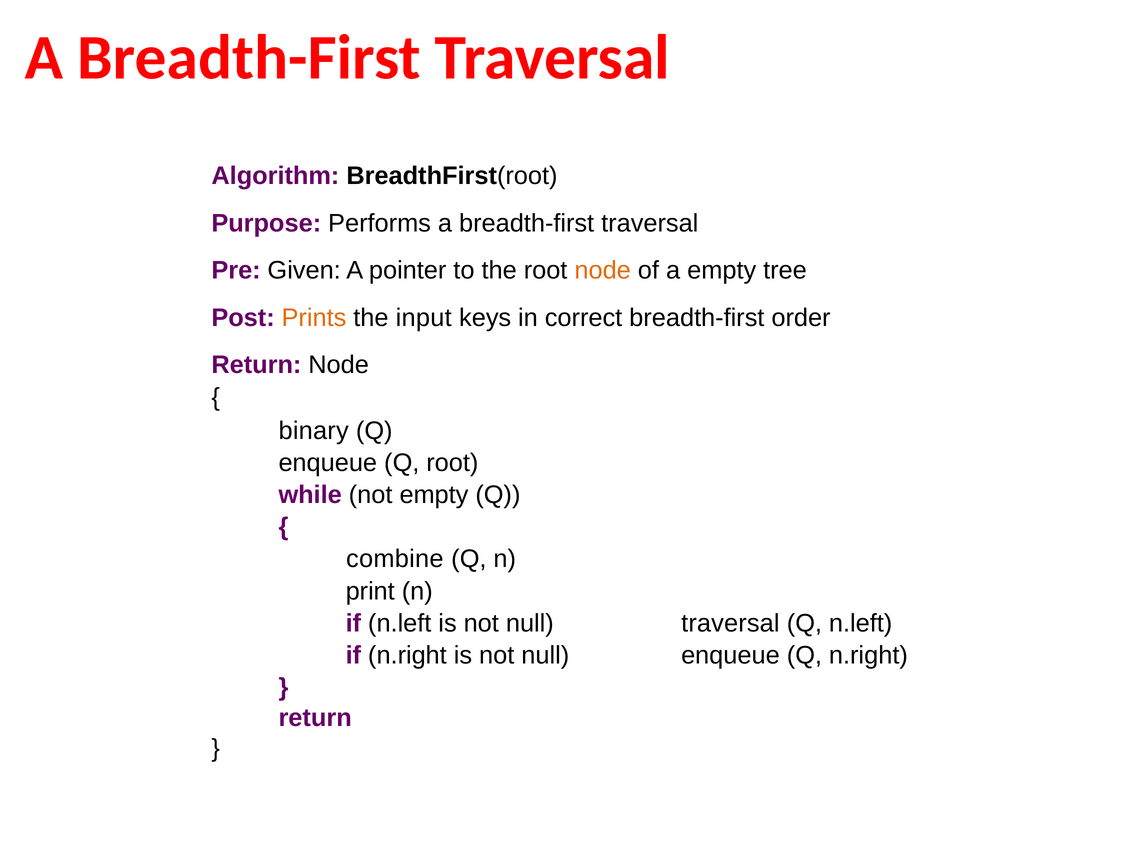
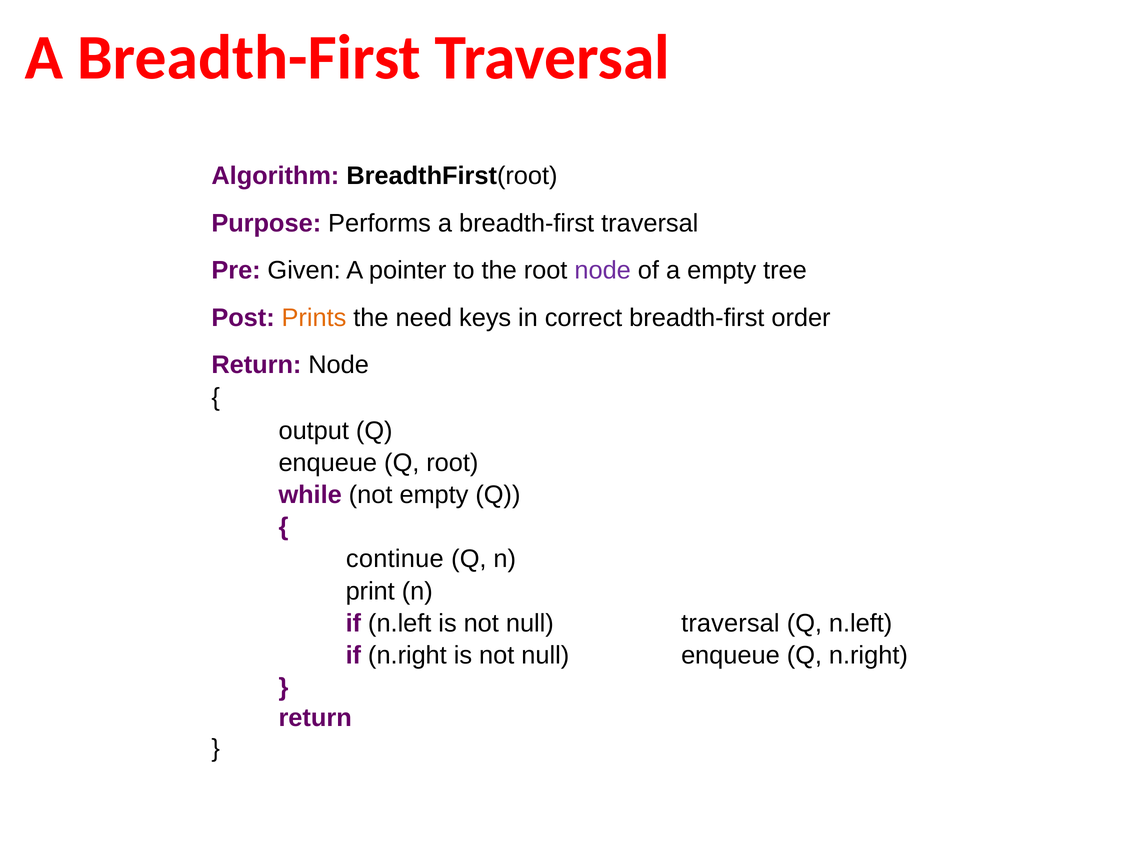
node colour: orange -> purple (603, 271)
input: input -> need (424, 318)
binary: binary -> output (314, 431)
combine: combine -> continue (395, 559)
